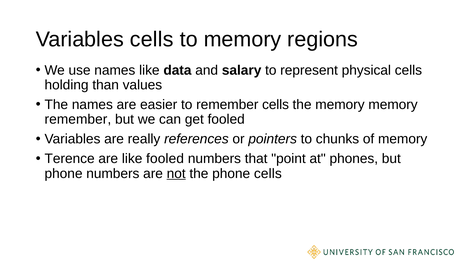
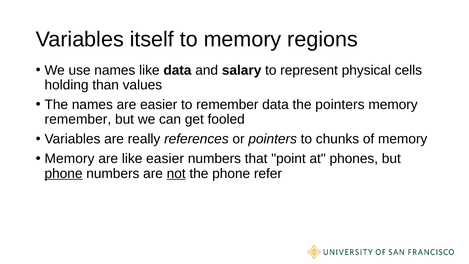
Variables cells: cells -> itself (152, 39)
remember cells: cells -> data (275, 105)
the memory: memory -> pointers (340, 105)
Terence: Terence -> Memory (70, 159)
like fooled: fooled -> easier (165, 159)
phone underline: none -> present (64, 173)
phone cells: cells -> refer (268, 173)
